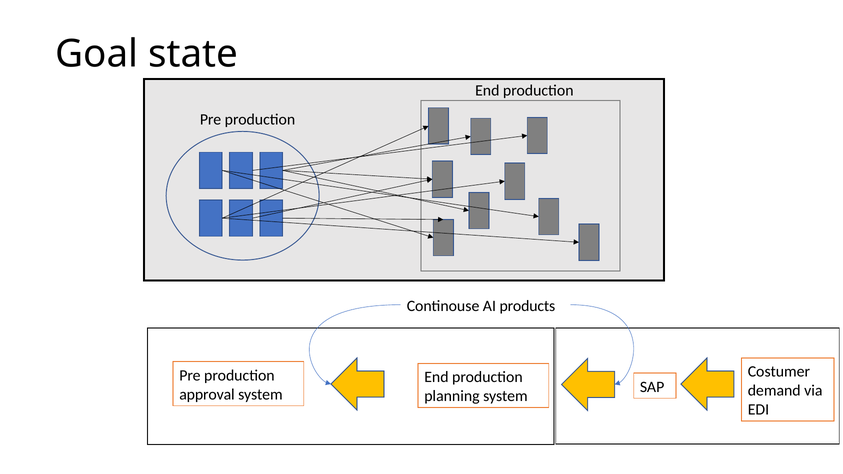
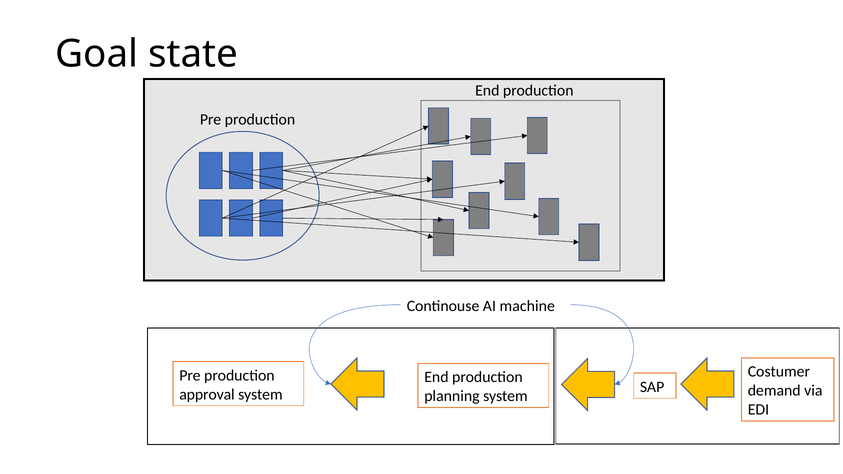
products: products -> machine (527, 306)
